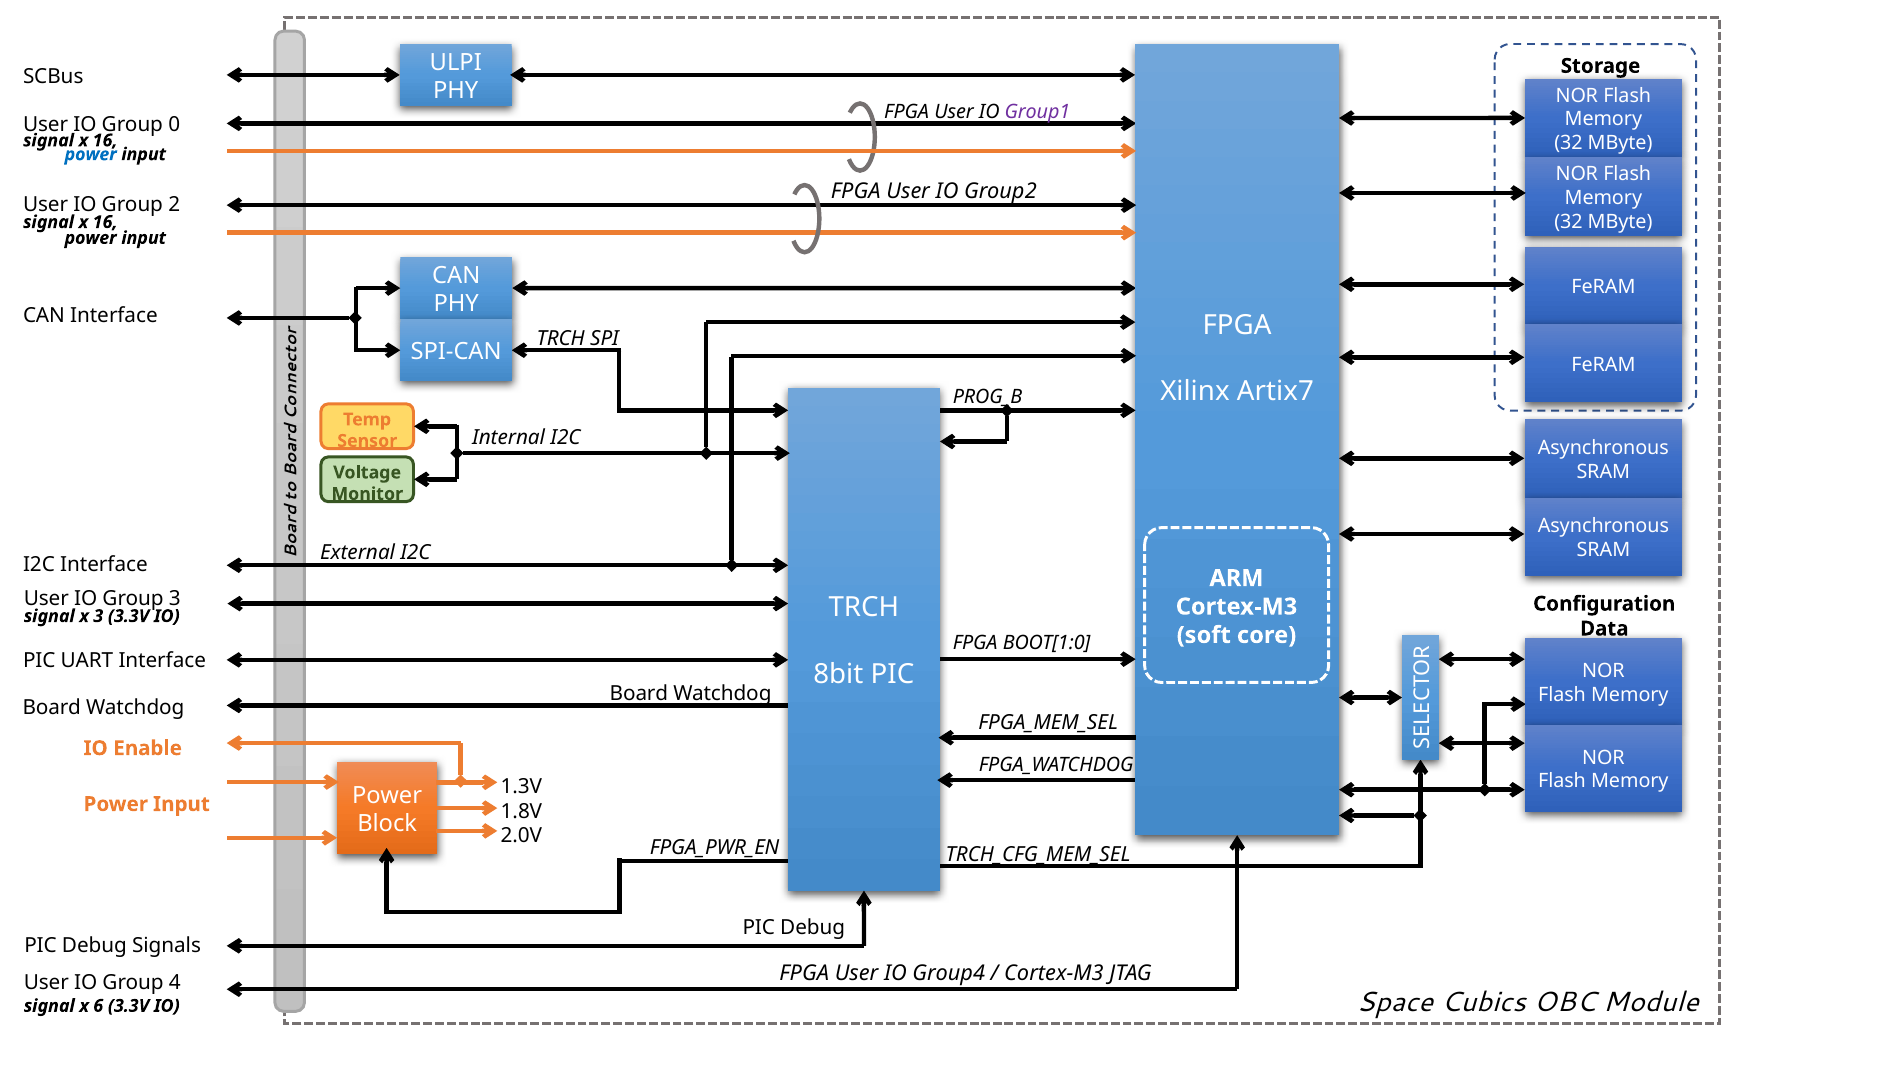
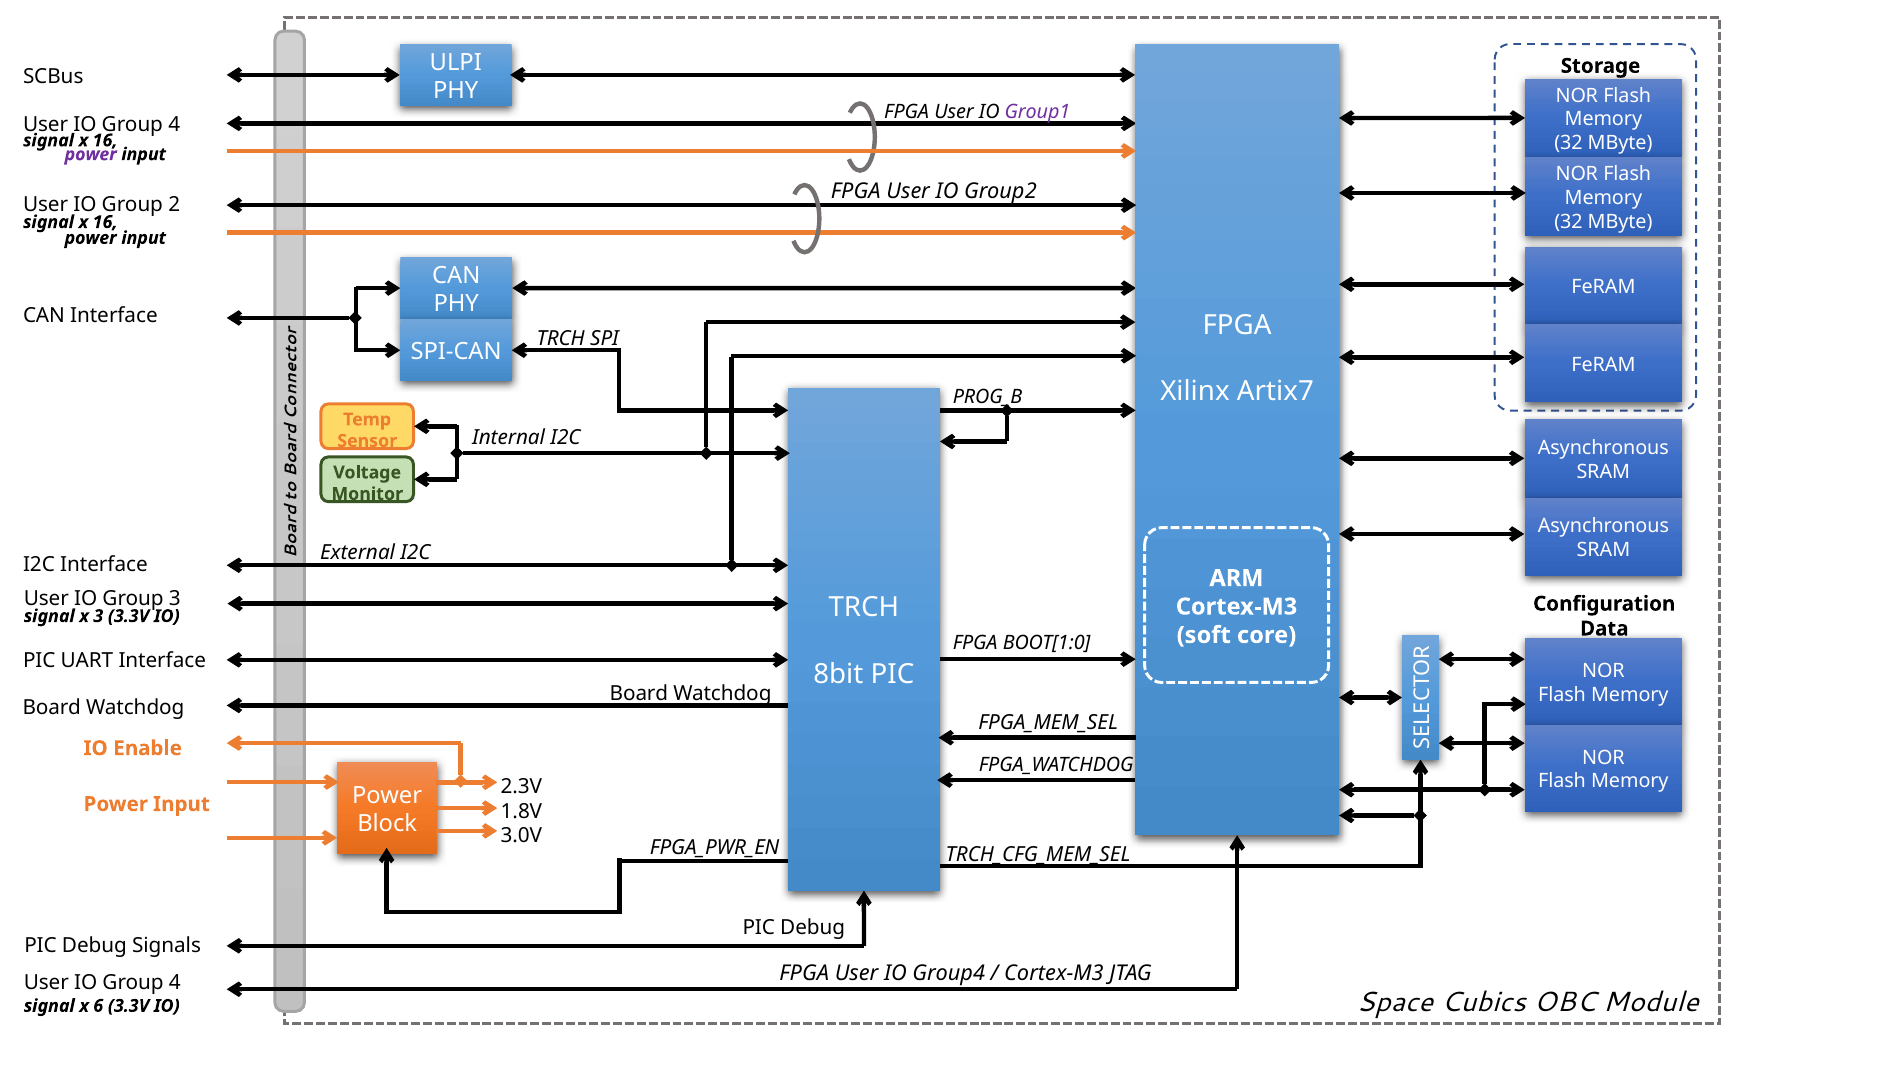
0: 0 -> 4 (174, 125)
power colour: blue -> purple (91, 154)
1.3V: 1.3V -> 2.3V (521, 786)
2.0V: 2.0V -> 3.0V (521, 836)
